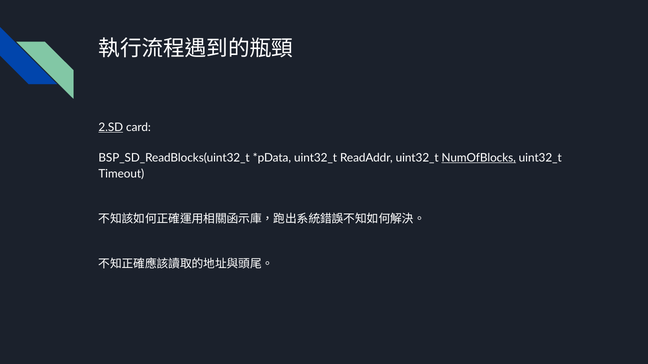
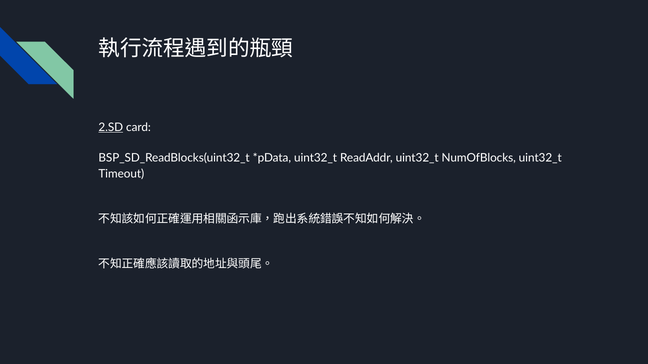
NumOfBlocks underline: present -> none (479, 158)
